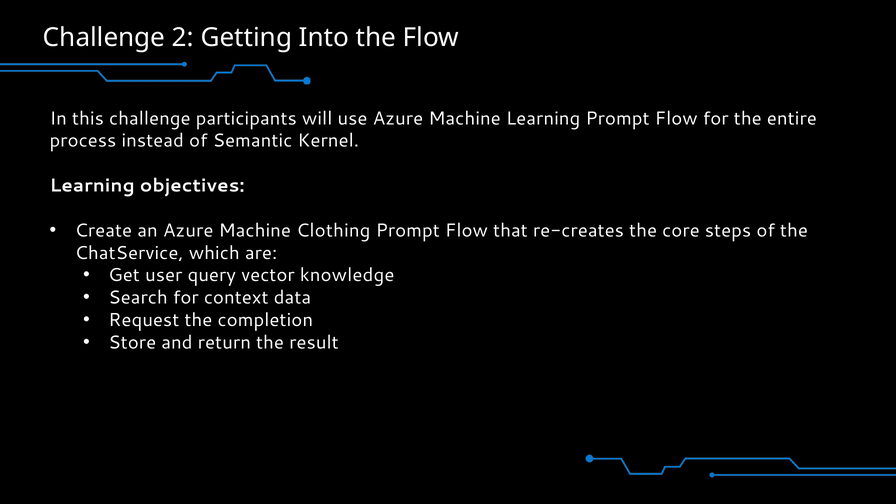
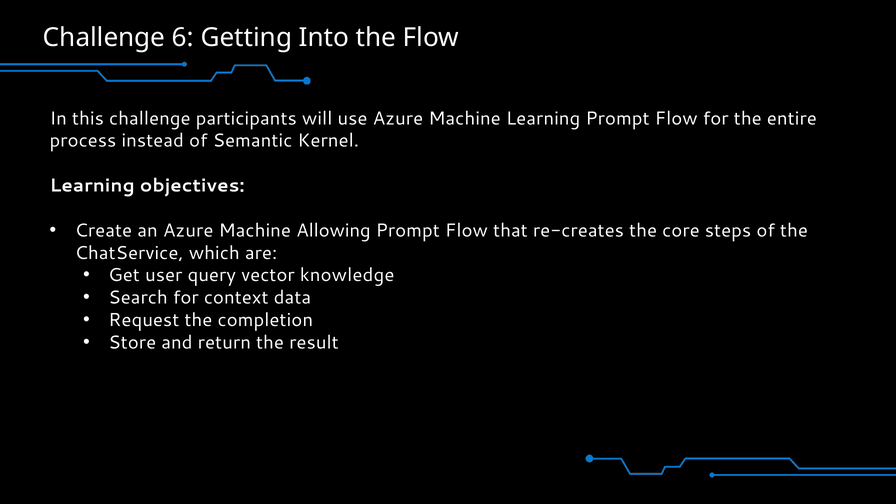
2: 2 -> 6 (183, 38)
Clothing: Clothing -> Allowing (333, 230)
